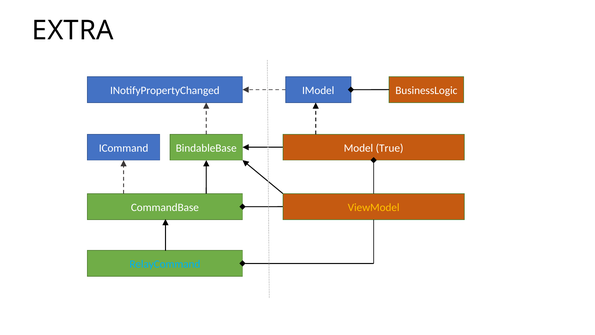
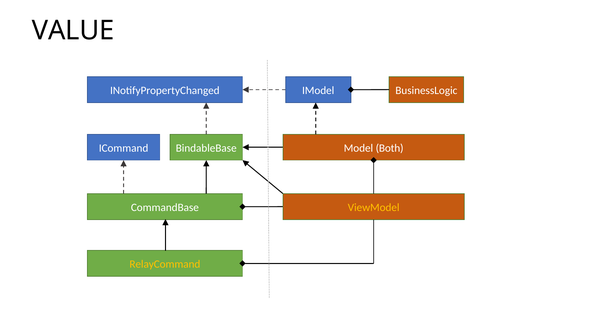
EXTRA: EXTRA -> VALUE (73, 31)
True: True -> Both (390, 148)
RelayCommand colour: light blue -> yellow (165, 264)
